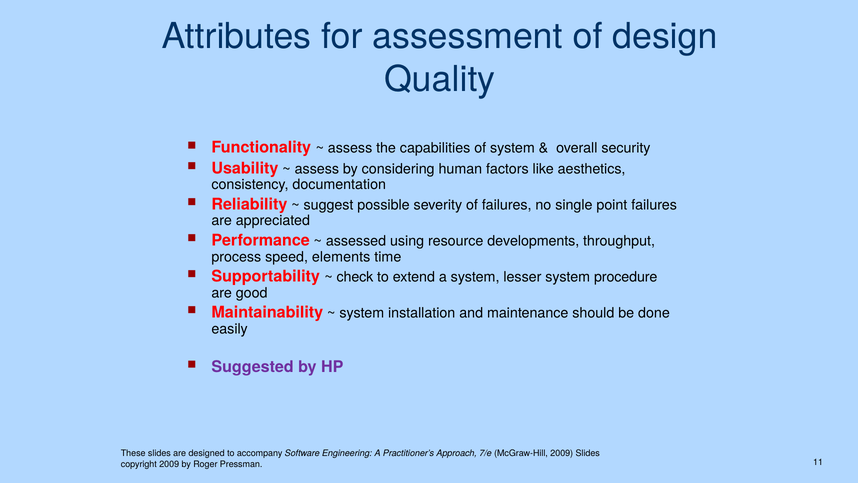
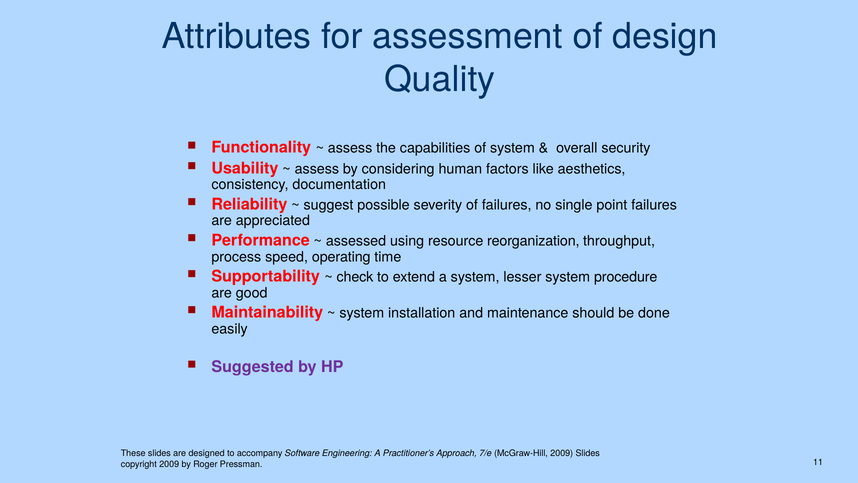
developments: developments -> reorganization (533, 241)
elements: elements -> operating (341, 257)
